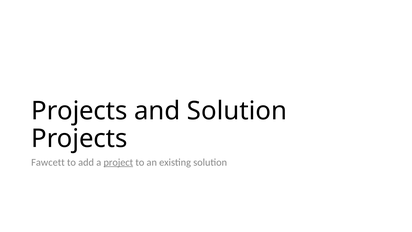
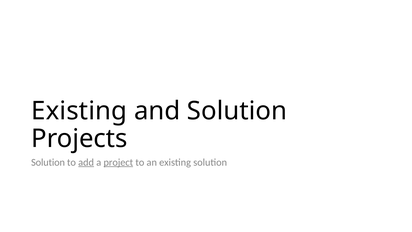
Projects: Projects -> Existing (79, 111)
Fawcett: Fawcett -> Solution (48, 162)
add underline: none -> present (86, 162)
